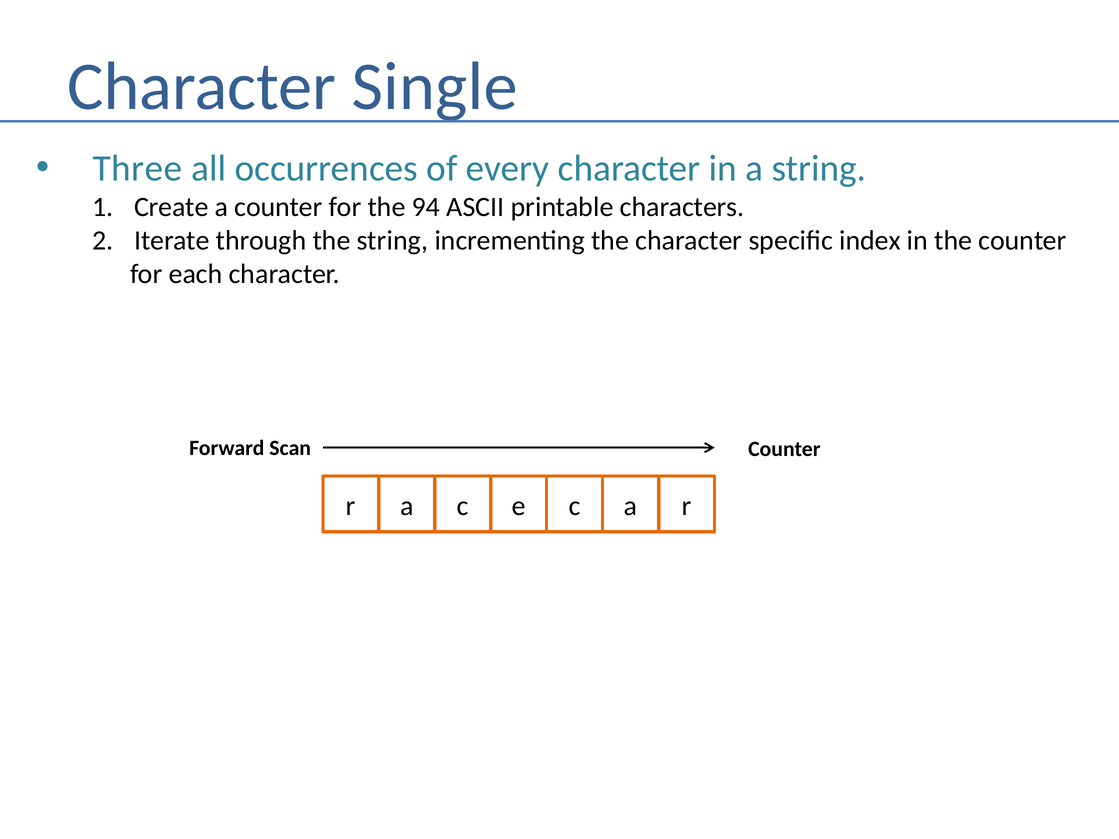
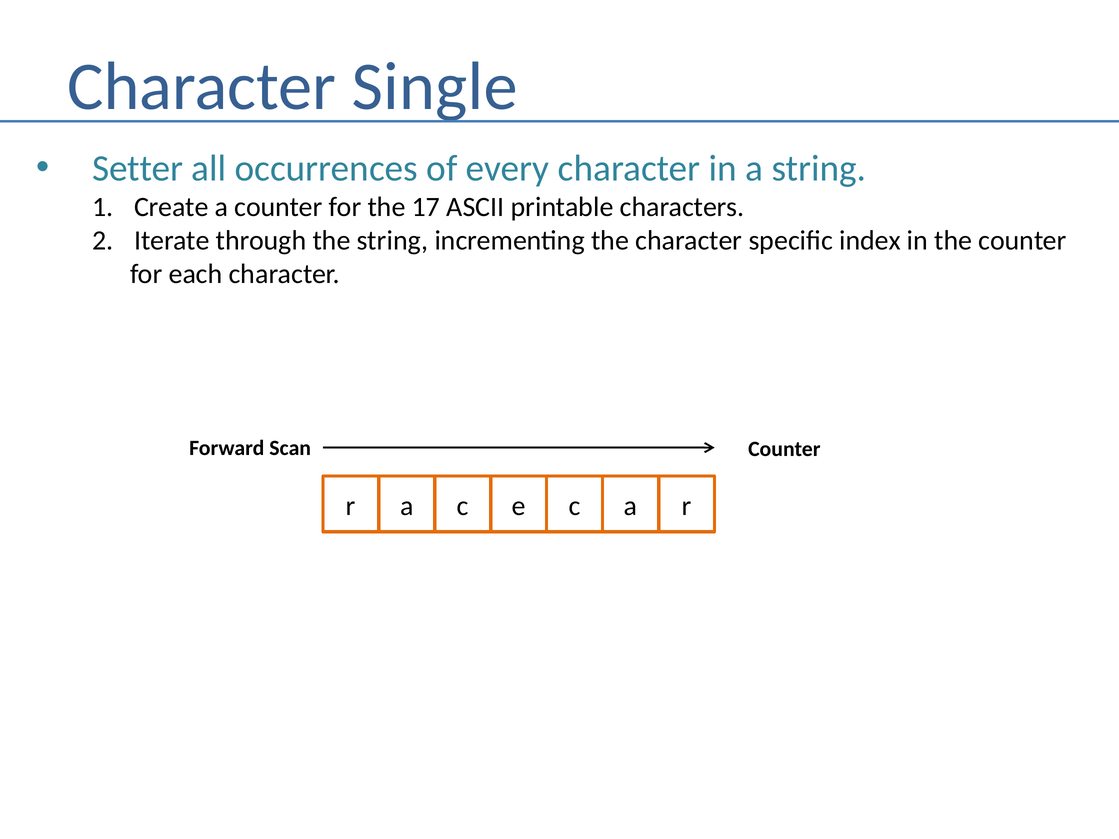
Three: Three -> Setter (138, 169)
94: 94 -> 17 (426, 207)
